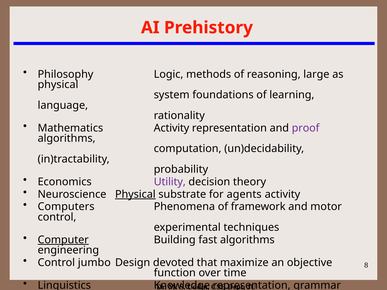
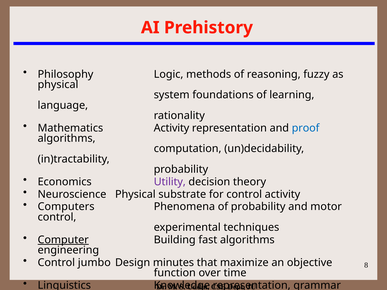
large: large -> fuzzy (316, 74)
proof colour: purple -> blue (306, 128)
Physical underline: present -> none (135, 194)
for agents: agents -> control (244, 194)
of framework: framework -> probability (258, 207)
devoted: devoted -> minutes (174, 263)
